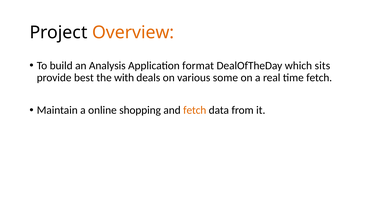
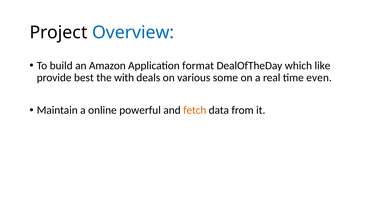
Overview colour: orange -> blue (133, 33)
Analysis: Analysis -> Amazon (107, 65)
sits: sits -> like (322, 65)
time fetch: fetch -> even (319, 78)
shopping: shopping -> powerful (140, 110)
